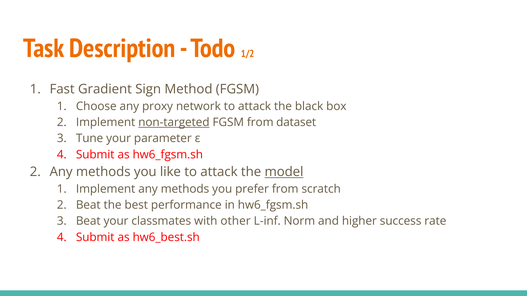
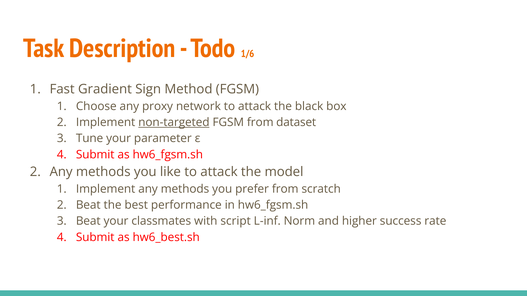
1/2: 1/2 -> 1/6 (248, 54)
model underline: present -> none (284, 172)
other: other -> script (236, 221)
